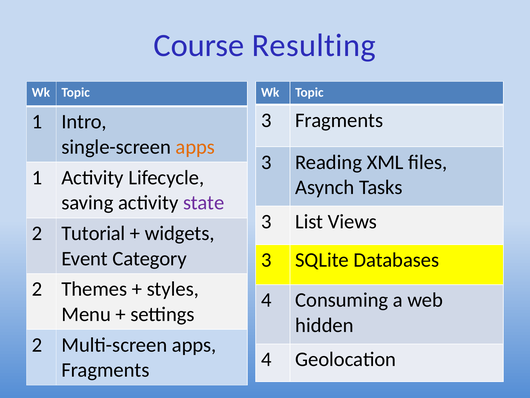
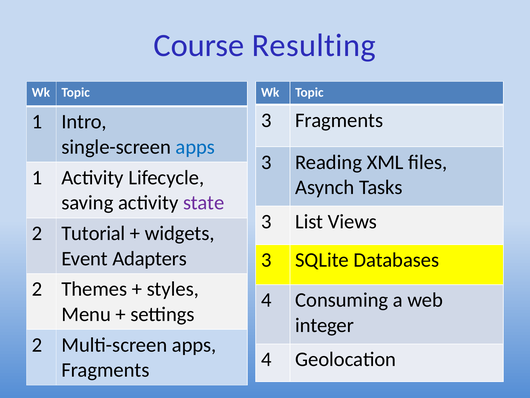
apps colour: orange -> blue (195, 147)
Category: Category -> Adapters (150, 258)
hidden: hidden -> integer (325, 325)
